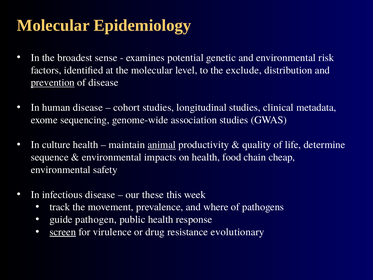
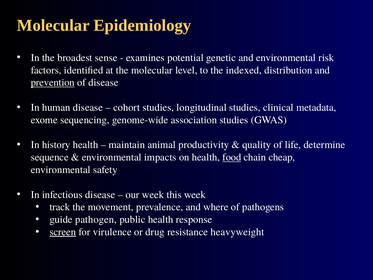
exclude: exclude -> indexed (244, 70)
culture: culture -> history (56, 145)
animal underline: present -> none (162, 145)
food underline: none -> present (232, 157)
our these: these -> week (153, 194)
evolutionary: evolutionary -> heavyweight (238, 232)
